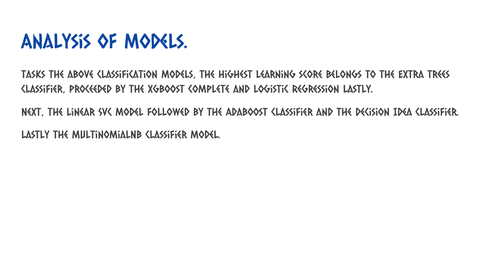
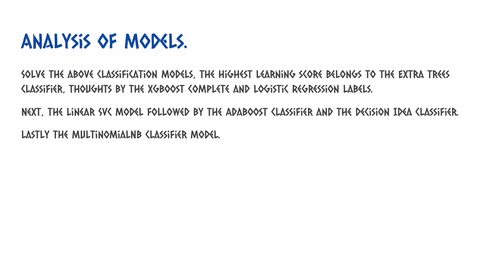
Tasks: Tasks -> Solve (33, 75)
proceeded: proceeded -> thoughts (90, 89)
Regression Lastly: Lastly -> Labels (358, 89)
